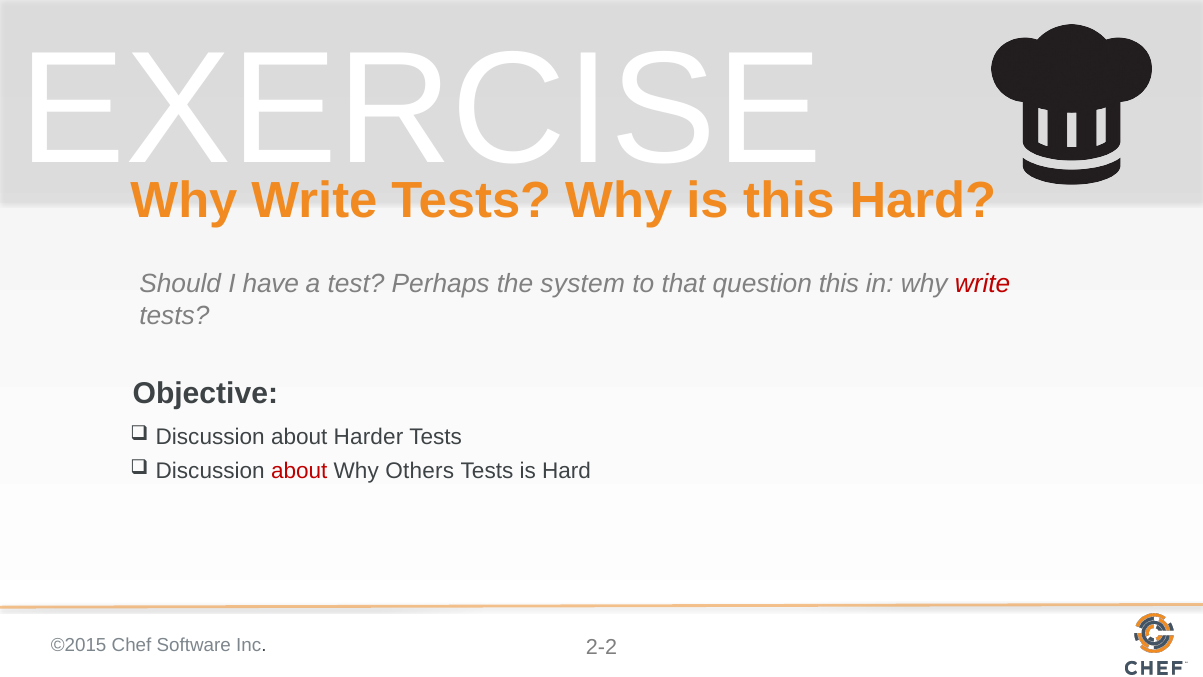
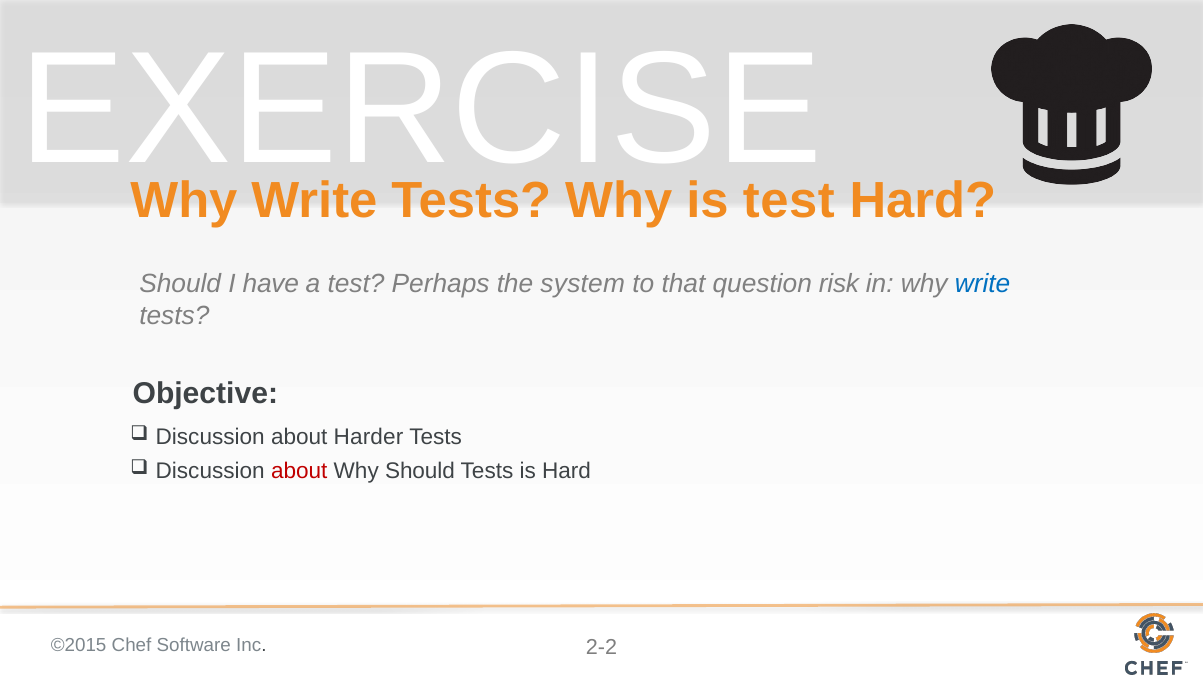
this: this -> test (789, 201)
question this: this -> risk (839, 284)
write colour: red -> blue (983, 284)
Why Others: Others -> Should (420, 471)
